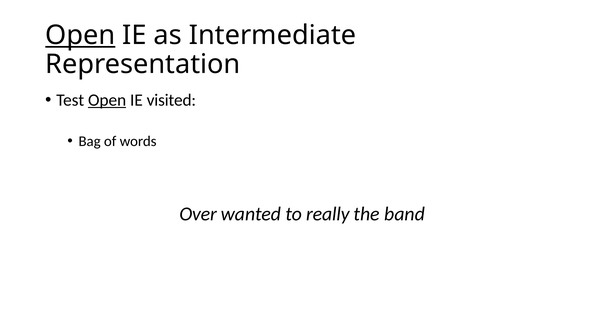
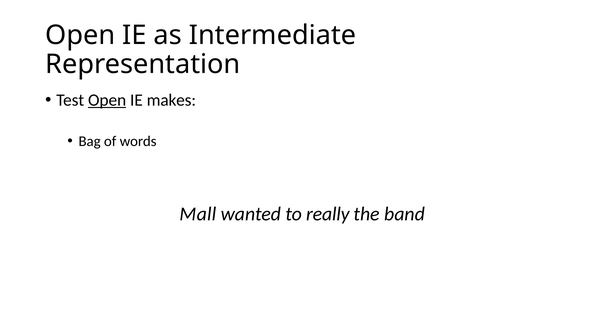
Open underline: present -> none (80, 35)
visited: visited -> makes (171, 100)
Over: Over -> Mall (198, 214)
